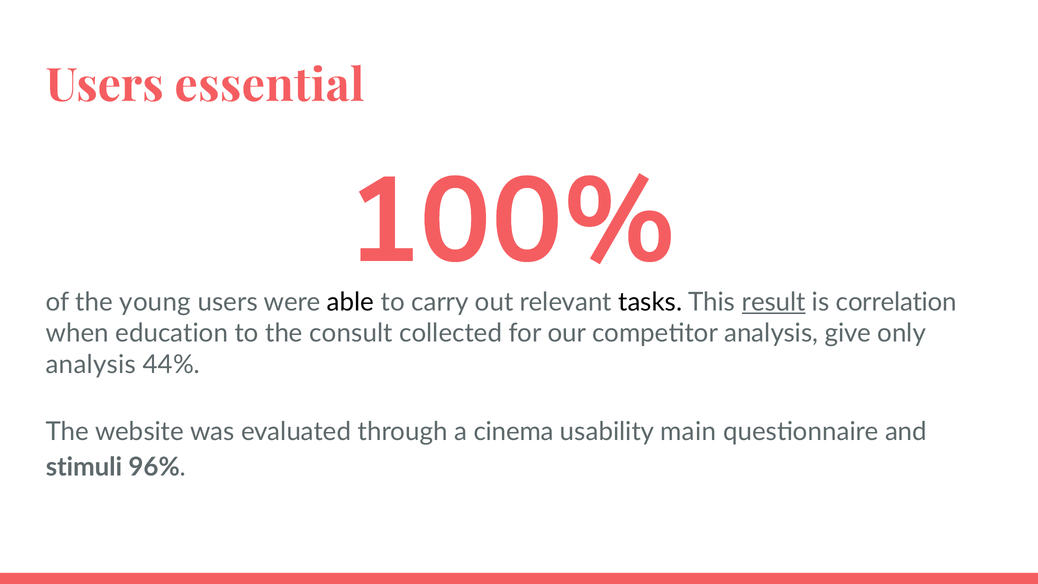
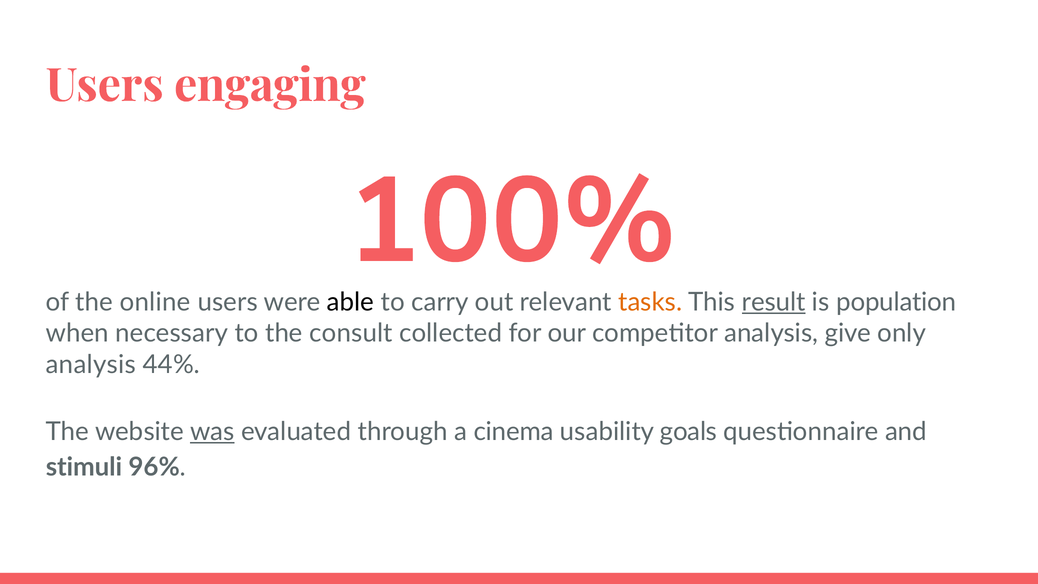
essential: essential -> engaging (270, 86)
young: young -> online (155, 302)
tasks colour: black -> orange (650, 302)
correlation: correlation -> population (896, 302)
education: education -> necessary (172, 333)
was underline: none -> present (212, 431)
main: main -> goals (688, 431)
